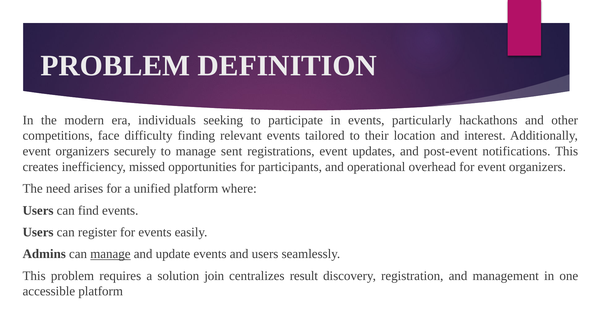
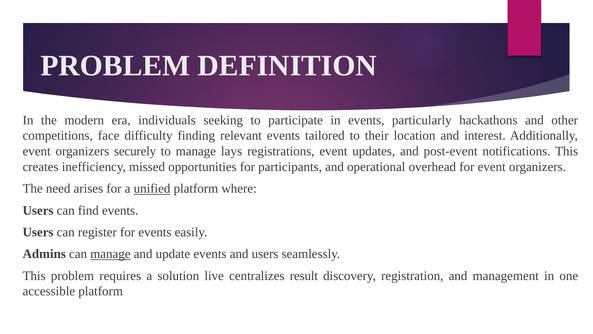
sent: sent -> lays (232, 151)
unified underline: none -> present (152, 188)
join: join -> live (214, 275)
